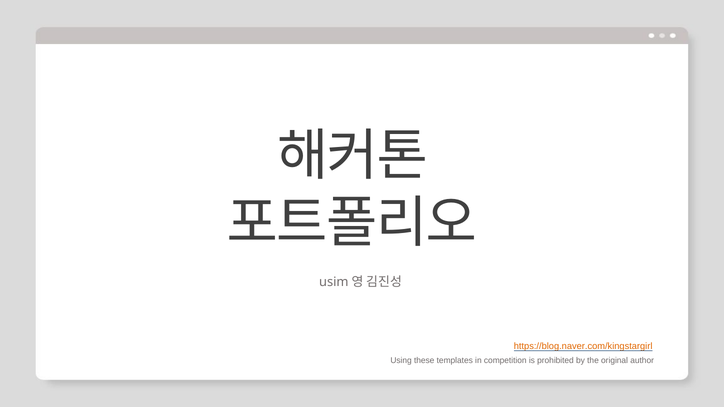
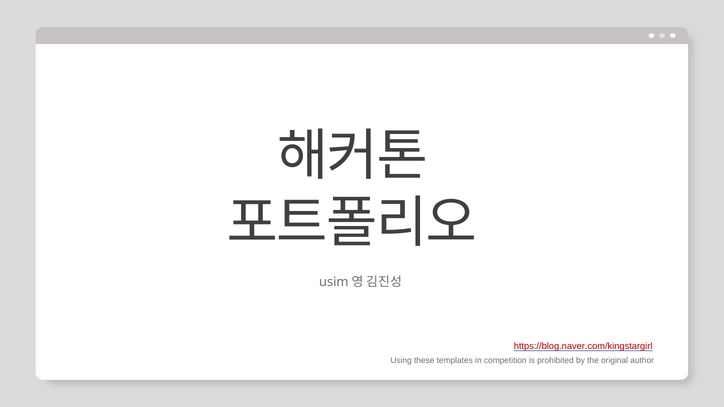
https://blog.naver.com/kingstargirl colour: orange -> red (583, 347)
